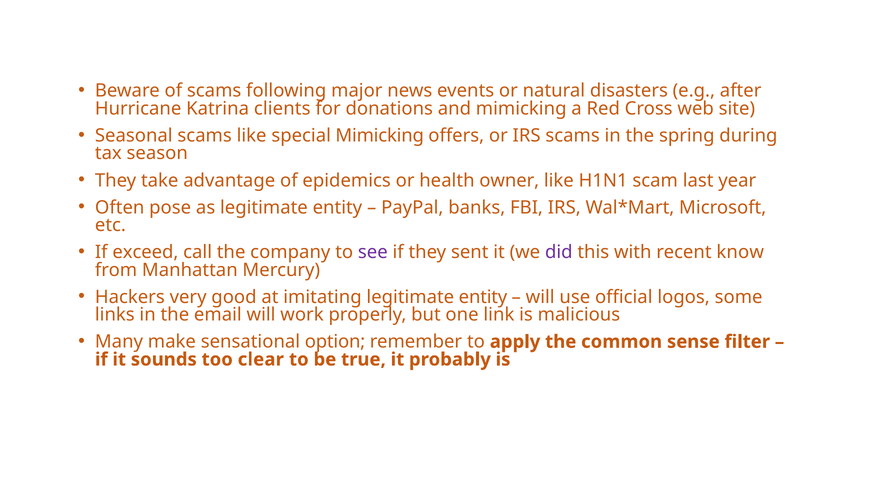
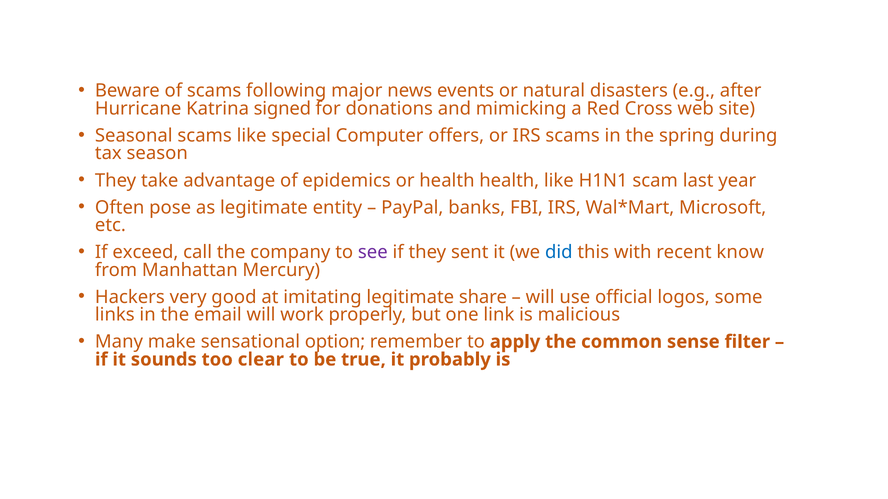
clients: clients -> signed (282, 109)
special Mimicking: Mimicking -> Computer (380, 136)
health owner: owner -> health (509, 181)
did colour: purple -> blue (559, 252)
imitating legitimate entity: entity -> share (483, 297)
